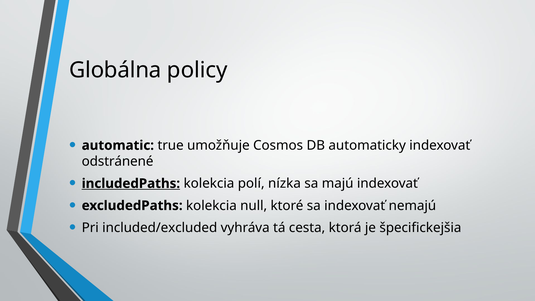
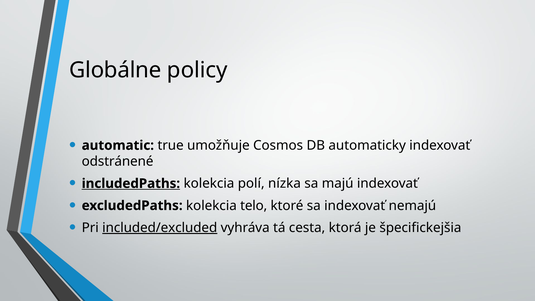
Globálna: Globálna -> Globálne (115, 70)
null: null -> telo (254, 206)
included/excluded underline: none -> present (160, 228)
